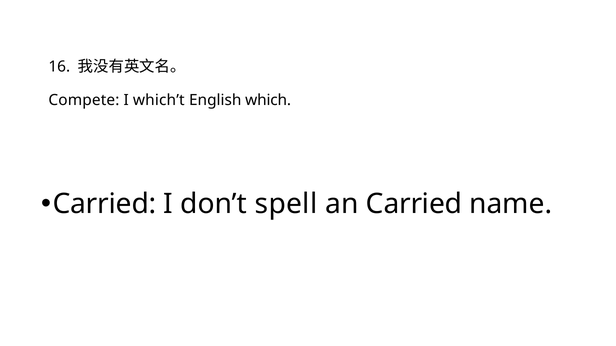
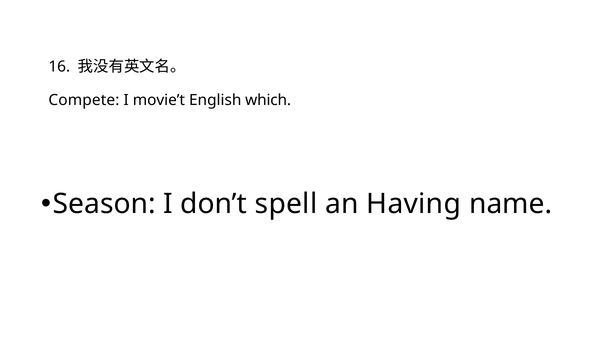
which’t: which’t -> movie’t (159, 100)
Carried: Carried -> Season (104, 204)
an Carried: Carried -> Having (414, 204)
